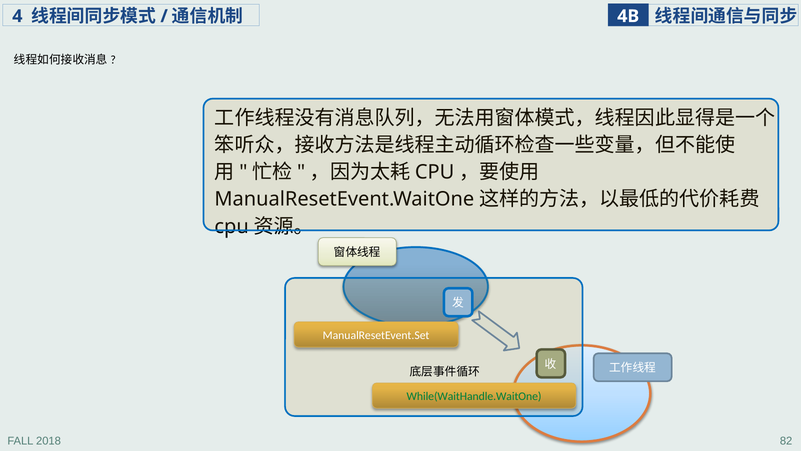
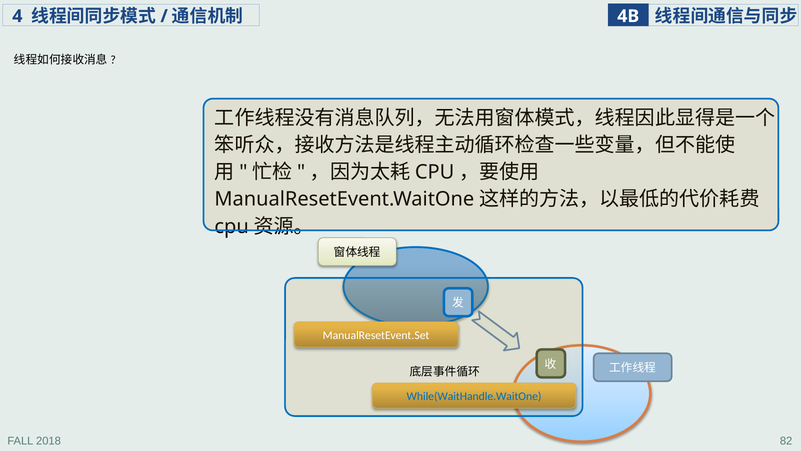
While(WaitHandle.WaitOne colour: green -> blue (474, 396)
